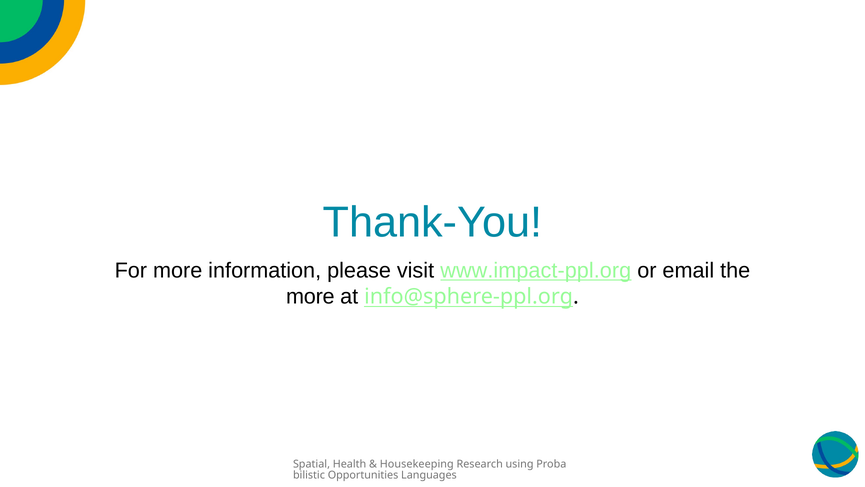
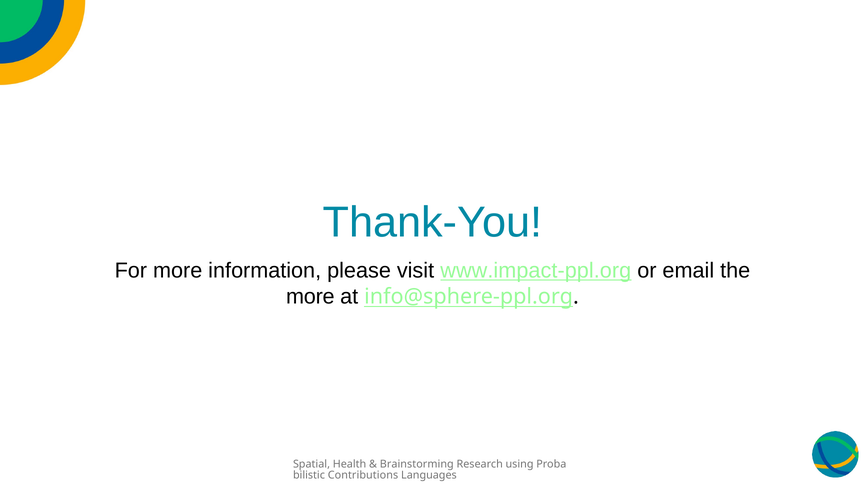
Housekeeping: Housekeeping -> Brainstorming (417, 464)
Opportunities: Opportunities -> Contributions (363, 475)
